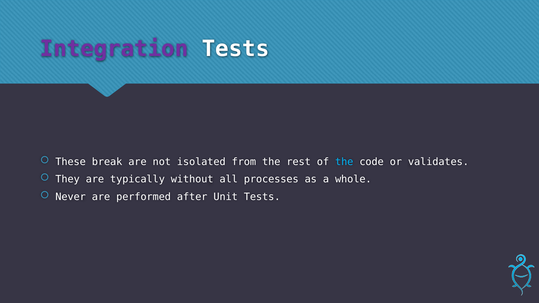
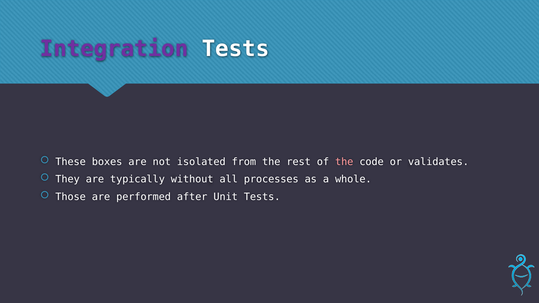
break: break -> boxes (107, 162)
the colour: light blue -> pink (344, 162)
Never: Never -> Those (71, 197)
